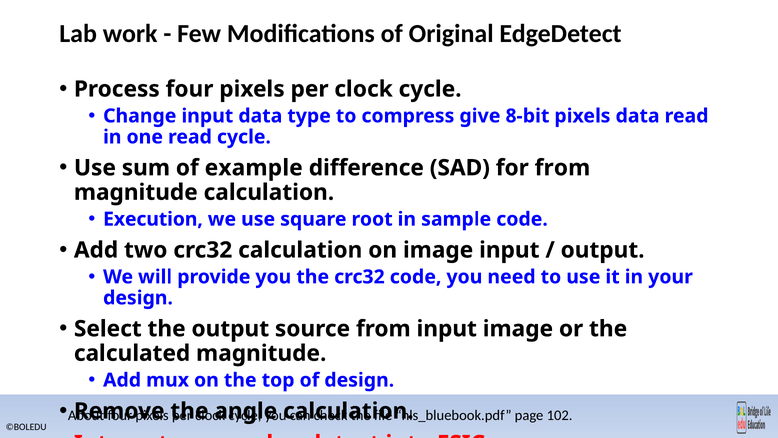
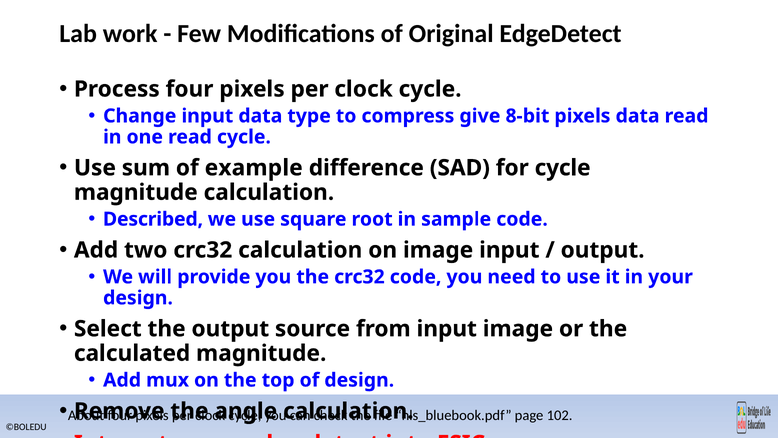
for from: from -> cycle (563, 168)
Execution: Execution -> Described (153, 219)
